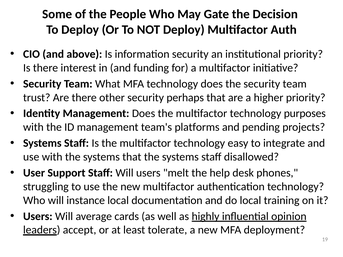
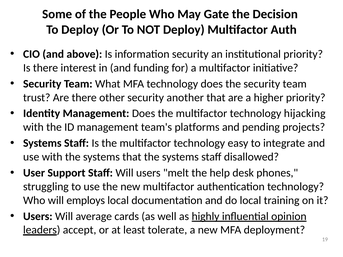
perhaps: perhaps -> another (185, 98)
purposes: purposes -> hijacking (305, 114)
instance: instance -> employs (86, 200)
